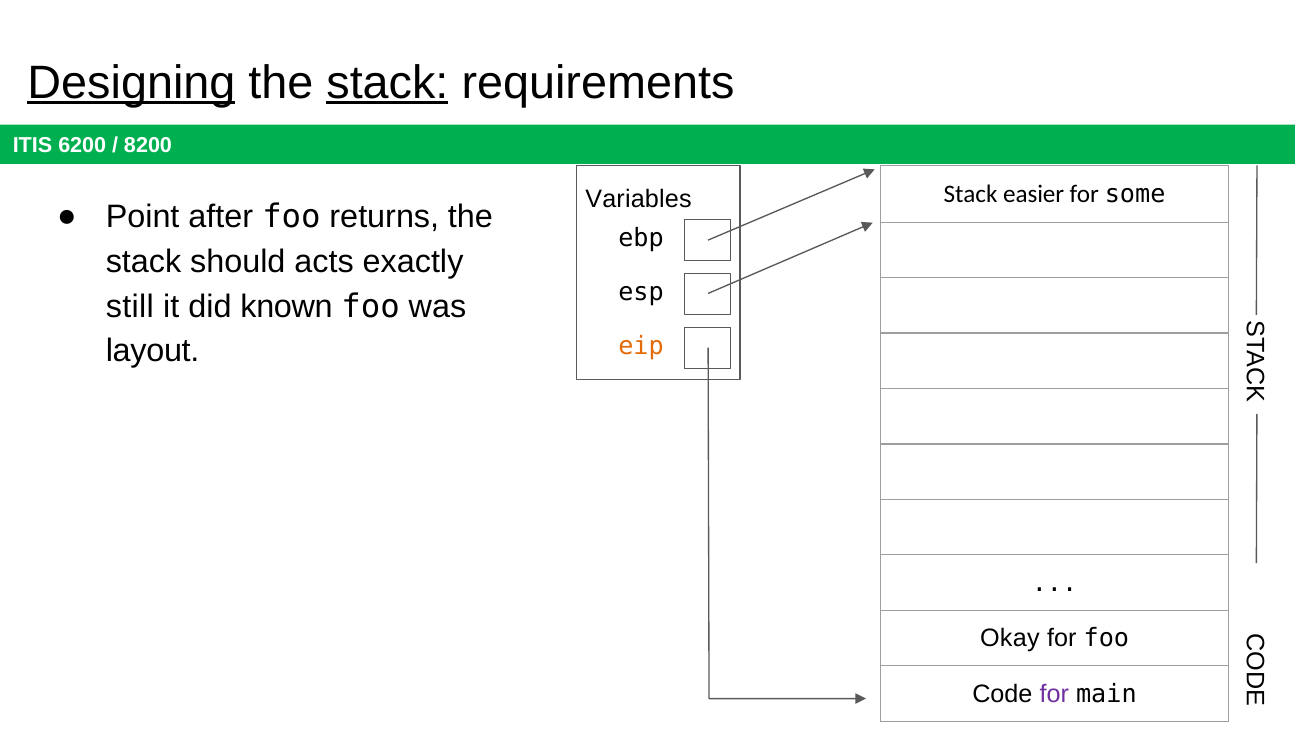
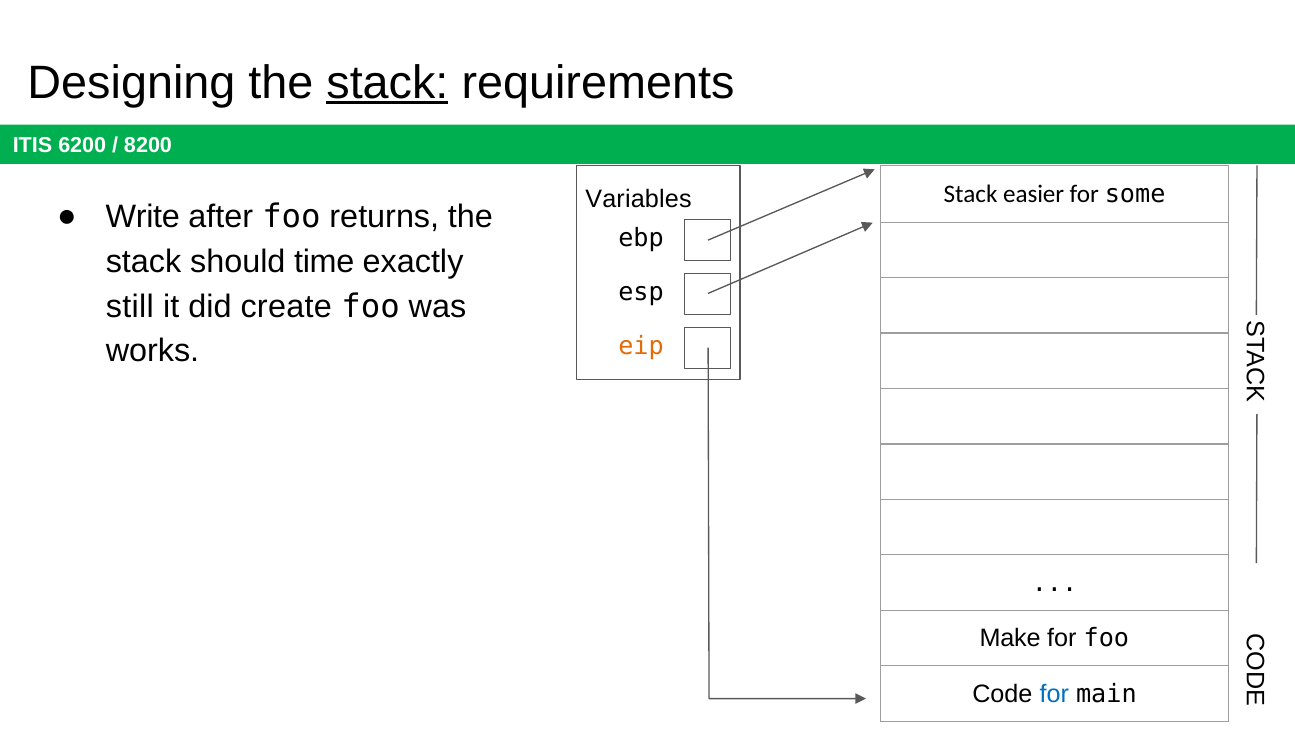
Designing underline: present -> none (131, 83)
Point: Point -> Write (143, 217)
acts: acts -> time (324, 262)
known: known -> create (286, 306)
layout: layout -> works (152, 351)
Okay: Okay -> Make (1010, 638)
for colour: purple -> blue (1054, 693)
